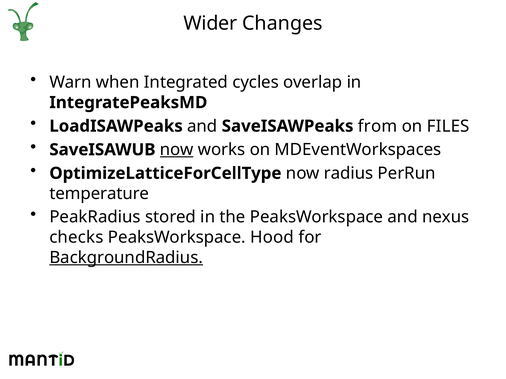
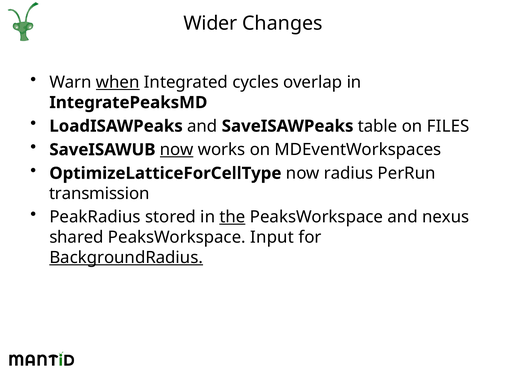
when underline: none -> present (118, 82)
from: from -> table (378, 126)
temperature: temperature -> transmission (99, 194)
the underline: none -> present (232, 217)
checks: checks -> shared (77, 238)
Hood: Hood -> Input (272, 238)
